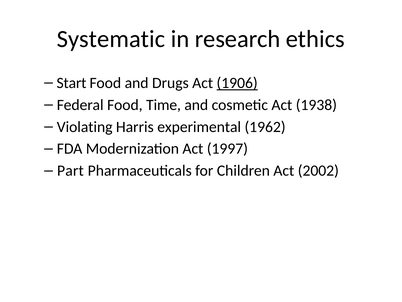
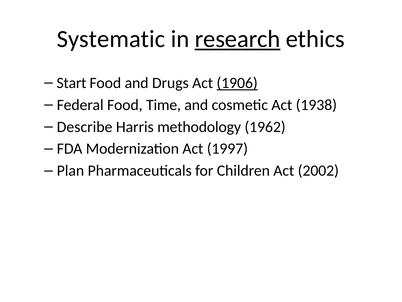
research underline: none -> present (238, 39)
Violating: Violating -> Describe (85, 127)
experimental: experimental -> methodology (199, 127)
Part: Part -> Plan (70, 170)
